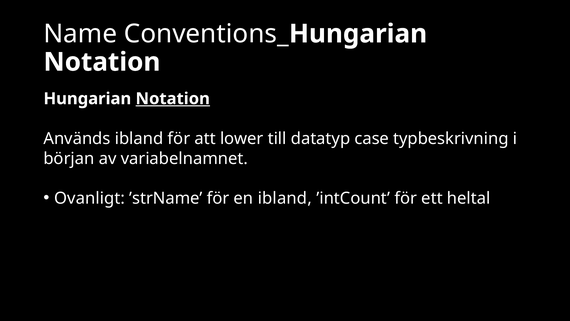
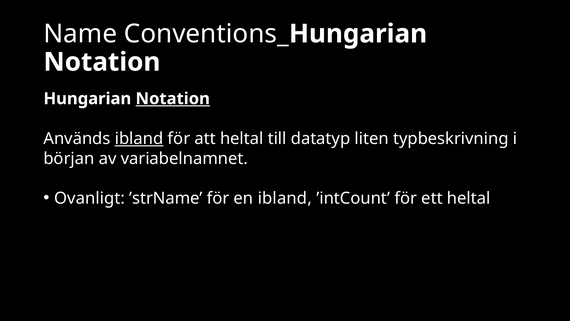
ibland underline: none -> present (139, 138)
att lower: lower -> heltal (242, 138)
case: case -> liten (372, 138)
